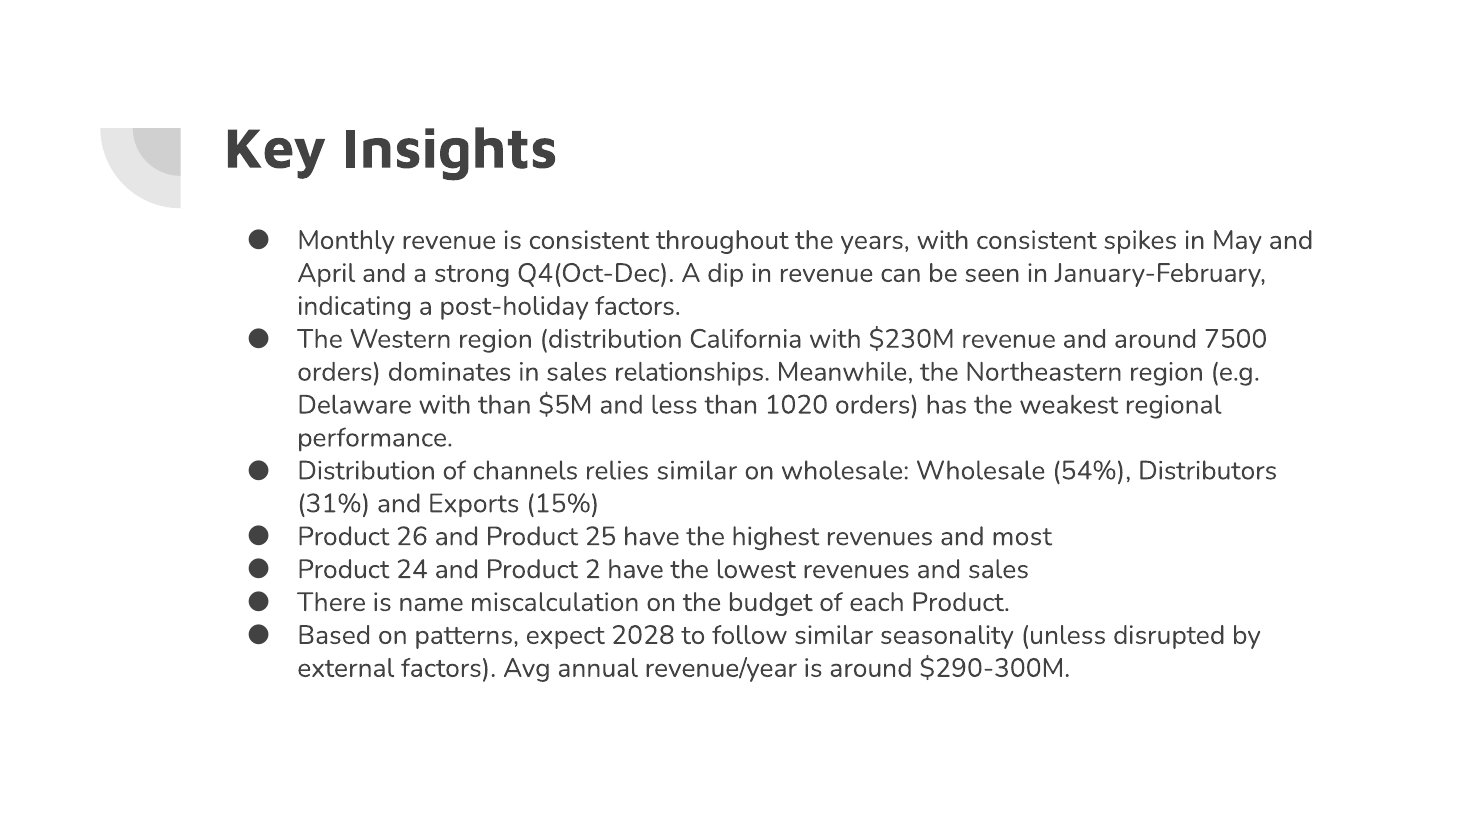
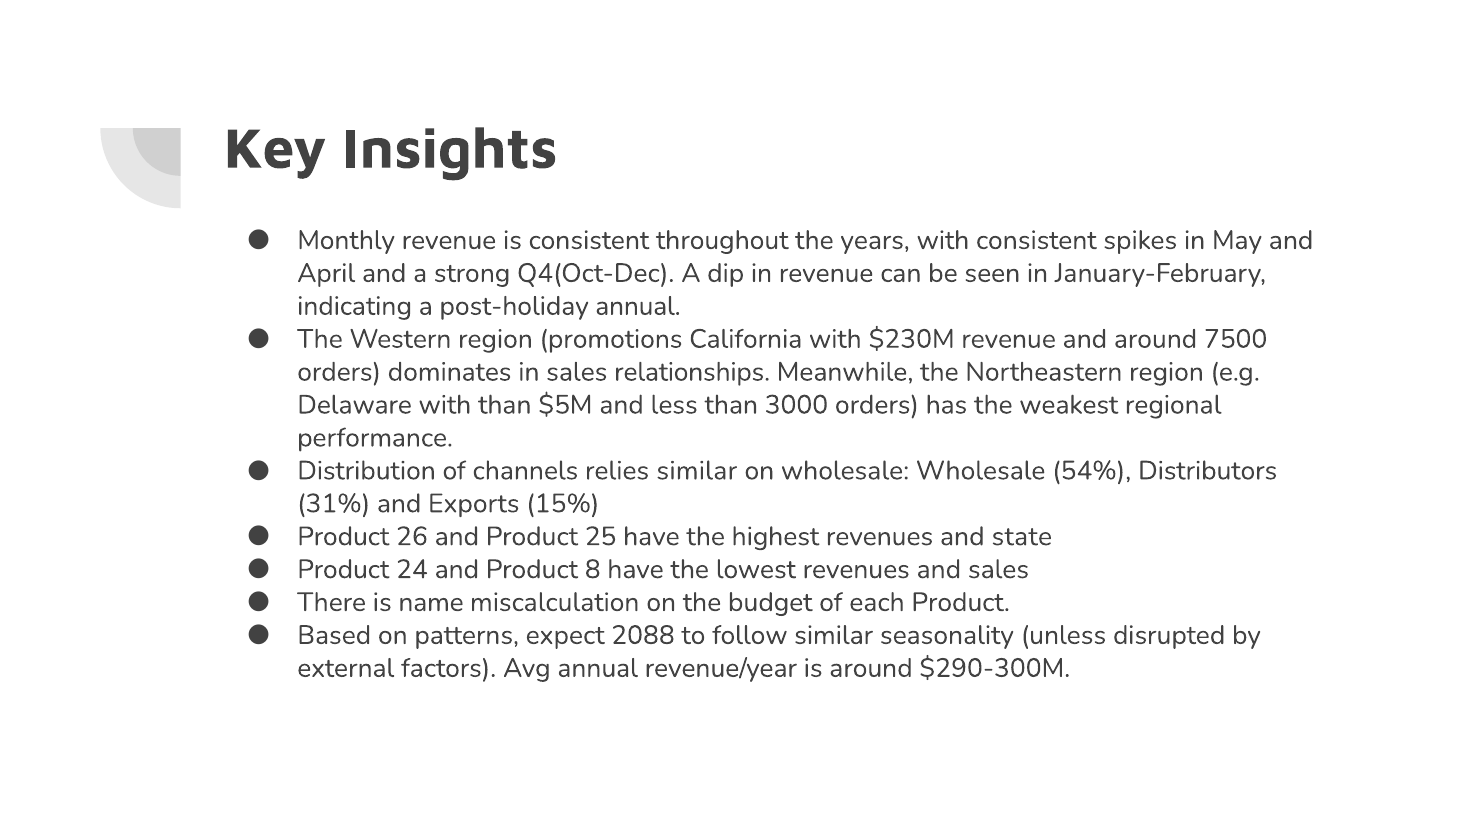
post-holiday factors: factors -> annual (638, 306)
region distribution: distribution -> promotions (611, 339)
1020: 1020 -> 3000 (796, 405)
most: most -> state (1022, 537)
2: 2 -> 8 (593, 570)
2028: 2028 -> 2088 (643, 635)
